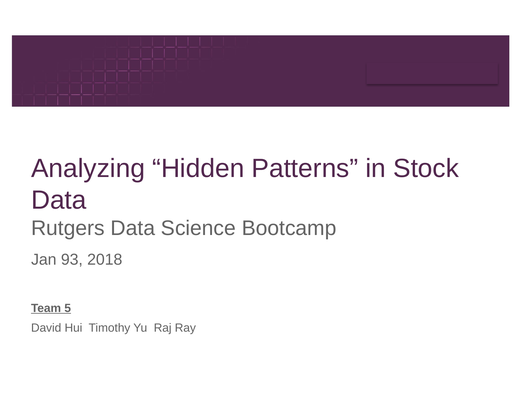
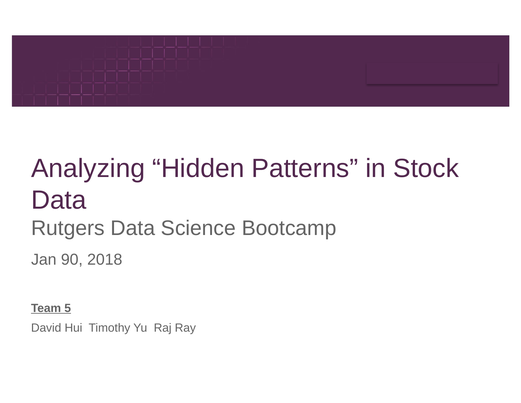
93: 93 -> 90 (72, 259)
